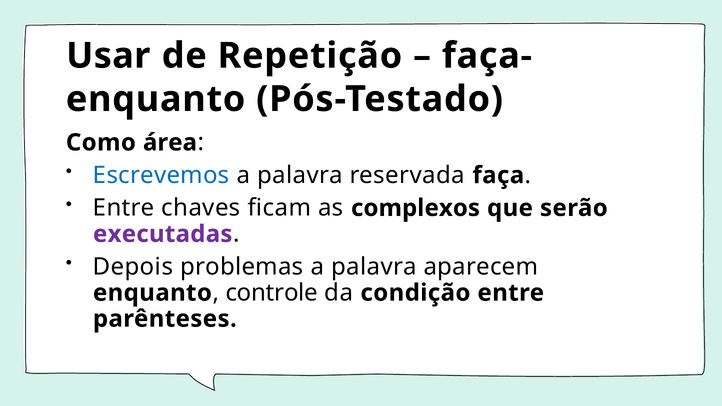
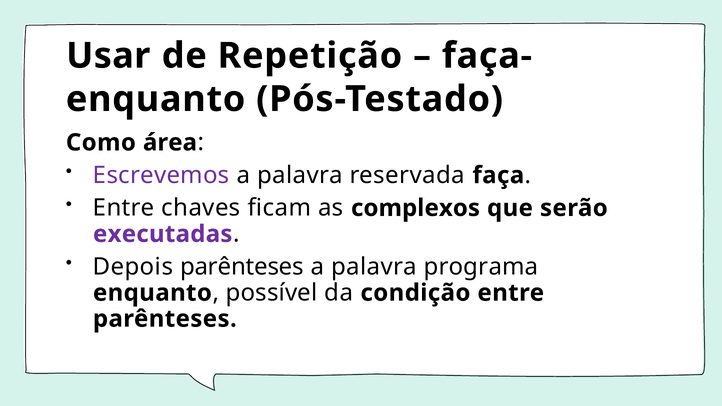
Escrevemos colour: blue -> purple (161, 175)
Depois problemas: problemas -> parênteses (242, 267)
aparecem: aparecem -> programa (481, 267)
controle: controle -> possível (272, 293)
